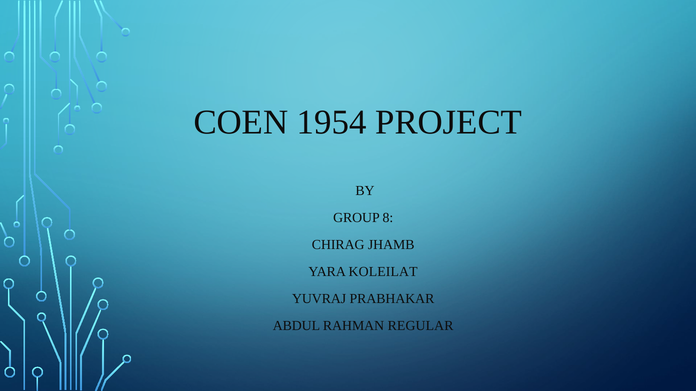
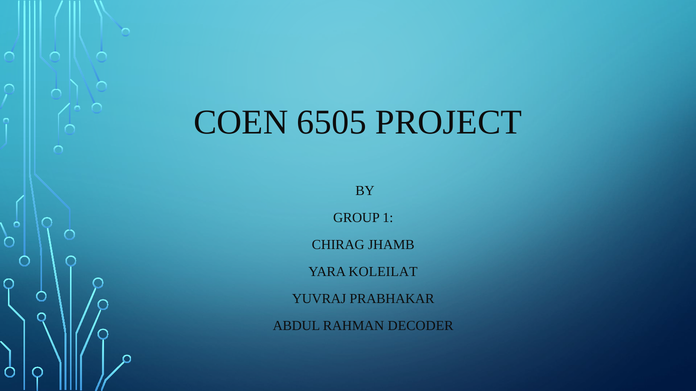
1954: 1954 -> 6505 (332, 123)
8: 8 -> 1 (388, 218)
REGULAR: REGULAR -> DECODER (421, 326)
